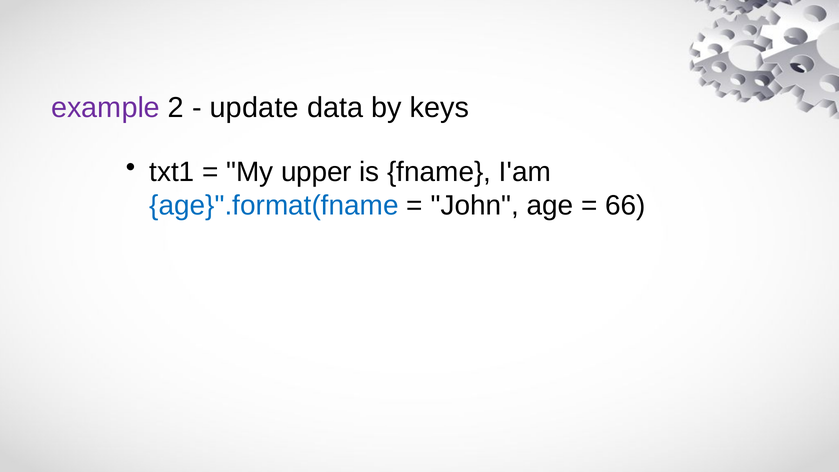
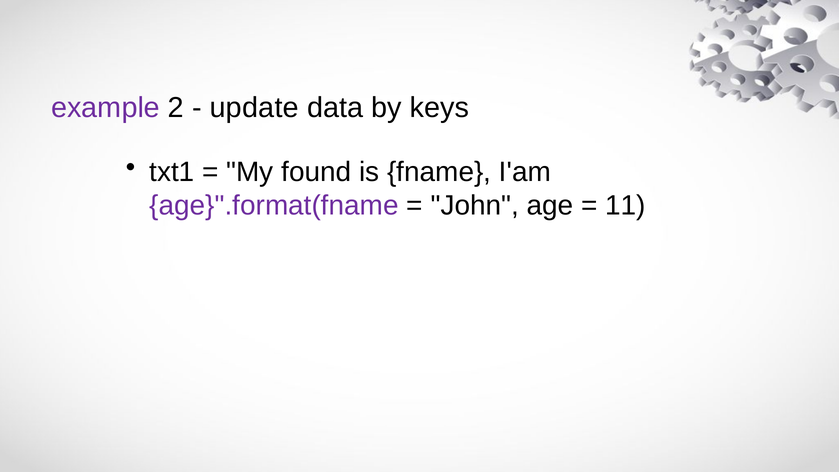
upper: upper -> found (316, 172)
age}".format(fname colour: blue -> purple (274, 205)
66: 66 -> 11 (625, 205)
